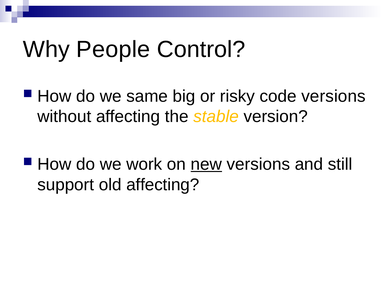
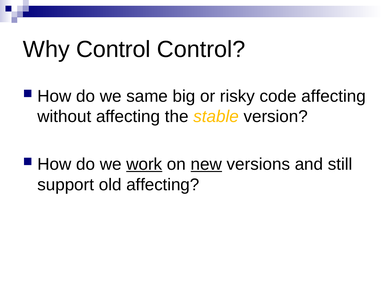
Why People: People -> Control (113, 50)
code versions: versions -> affecting (334, 96)
work underline: none -> present (144, 164)
